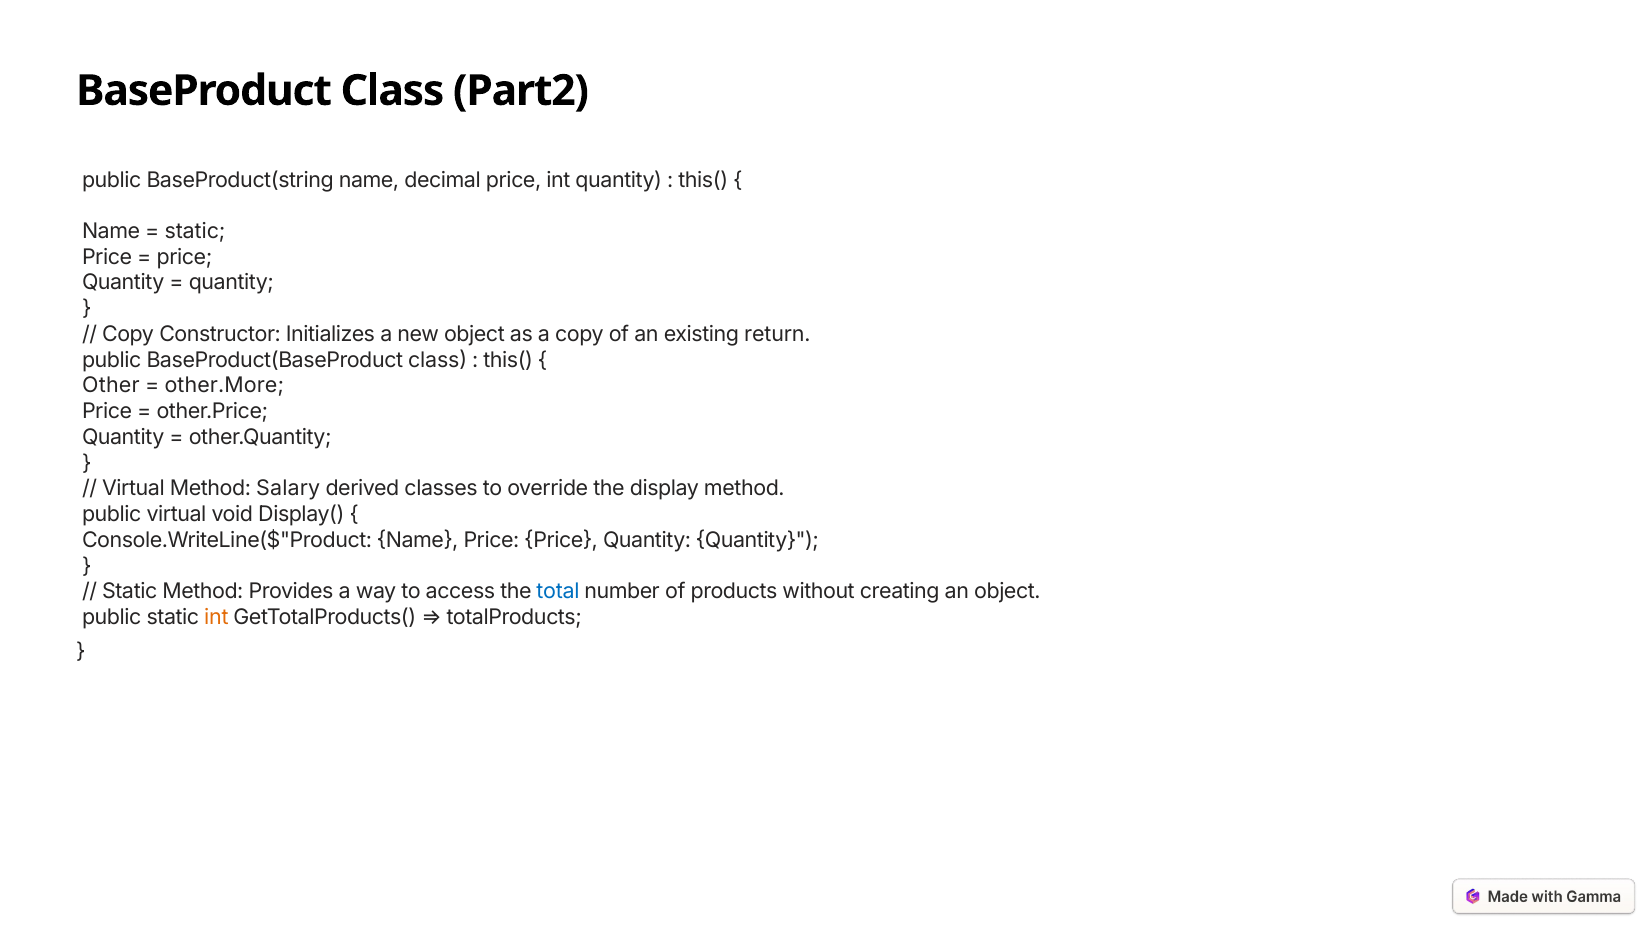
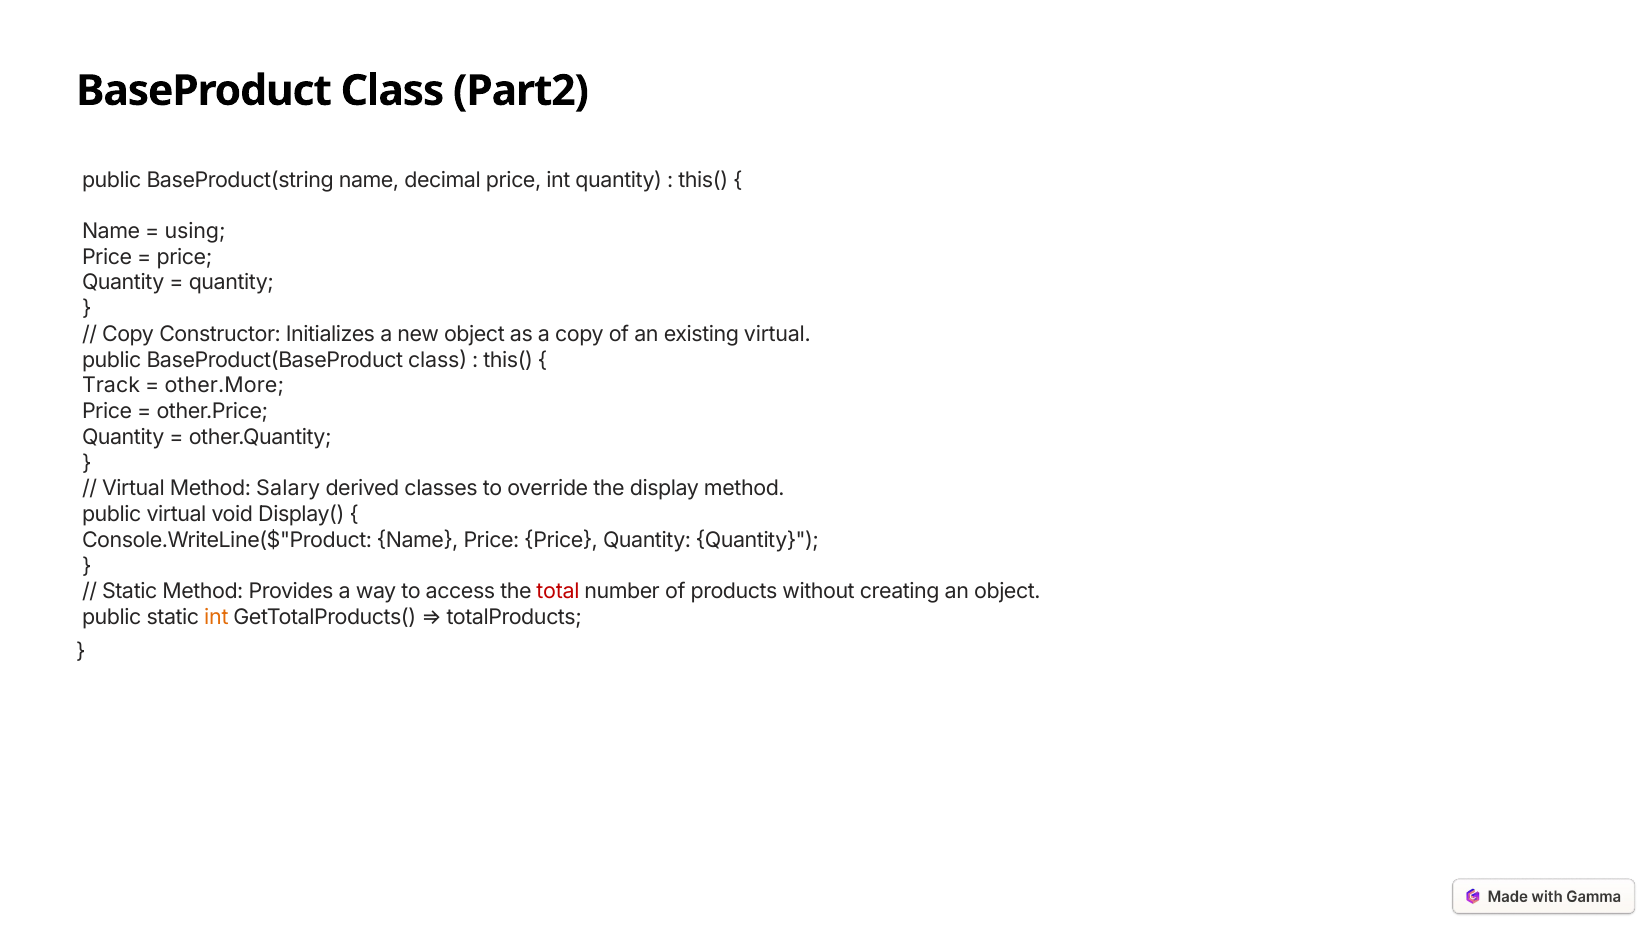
static: static -> using (195, 231)
existing return: return -> virtual (777, 334)
Other: Other -> Track (111, 386)
total colour: blue -> red (558, 592)
